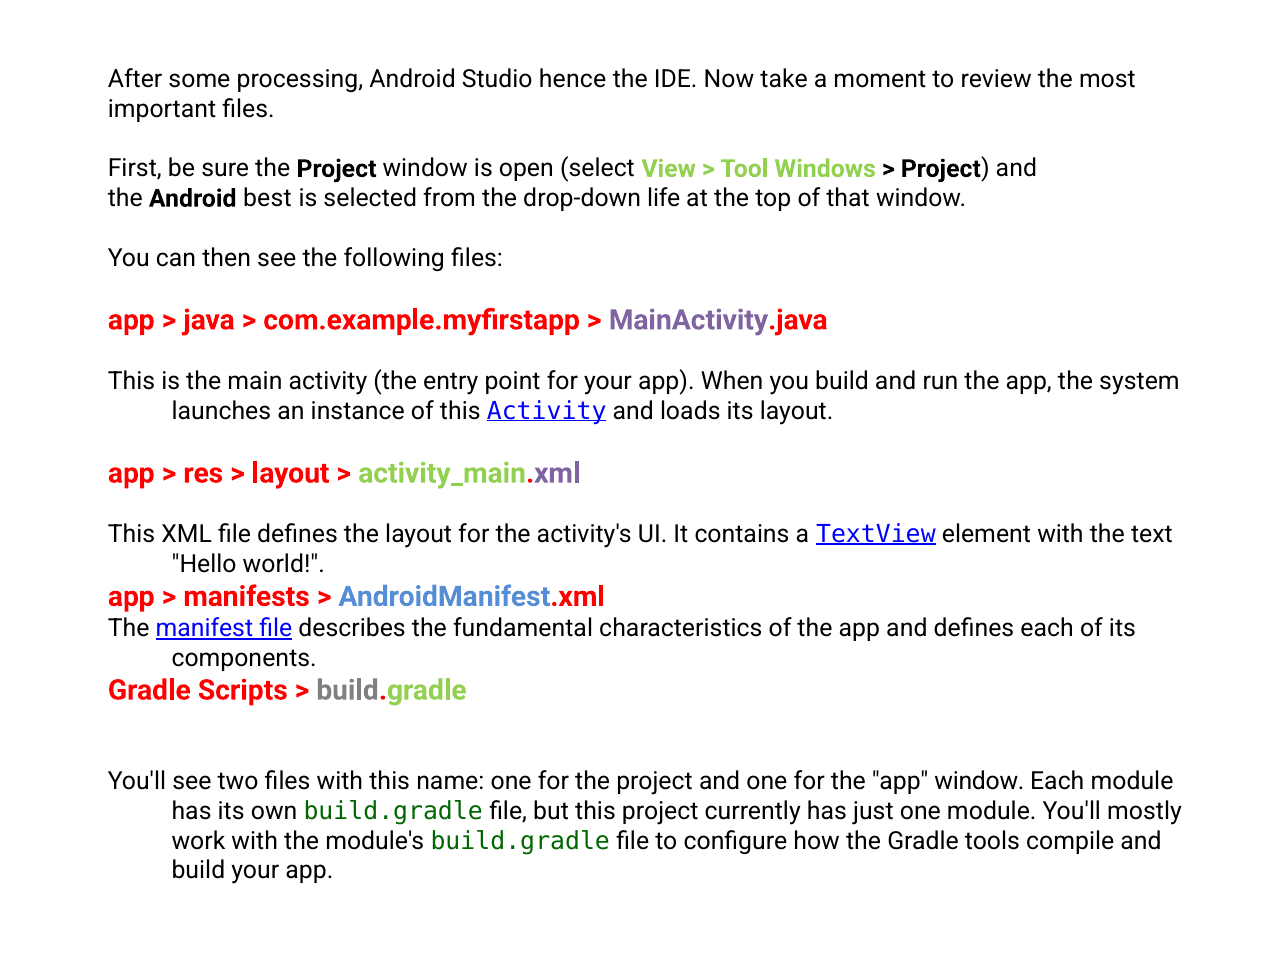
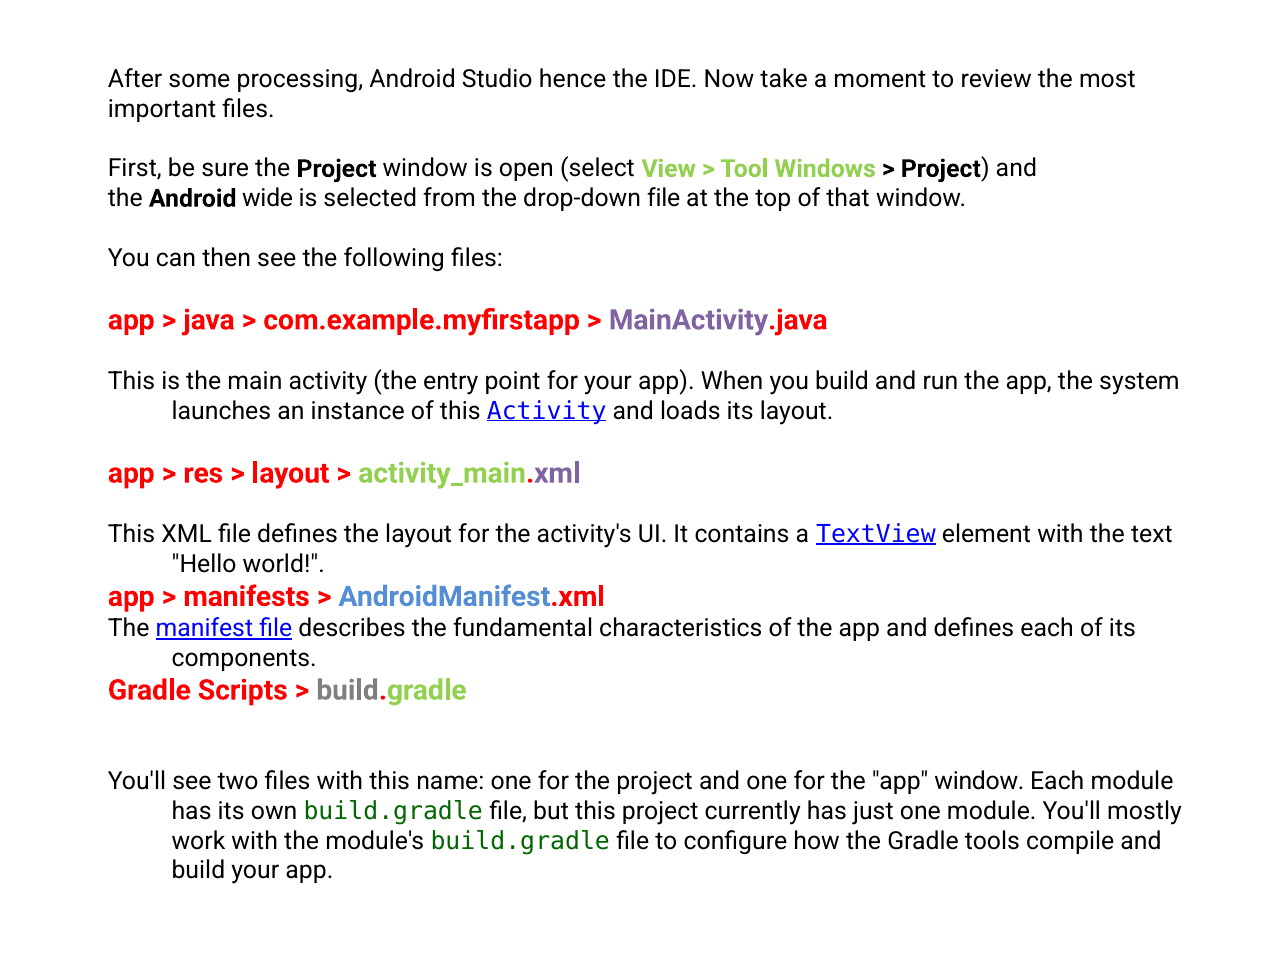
best: best -> wide (268, 198)
drop-down life: life -> file (664, 198)
